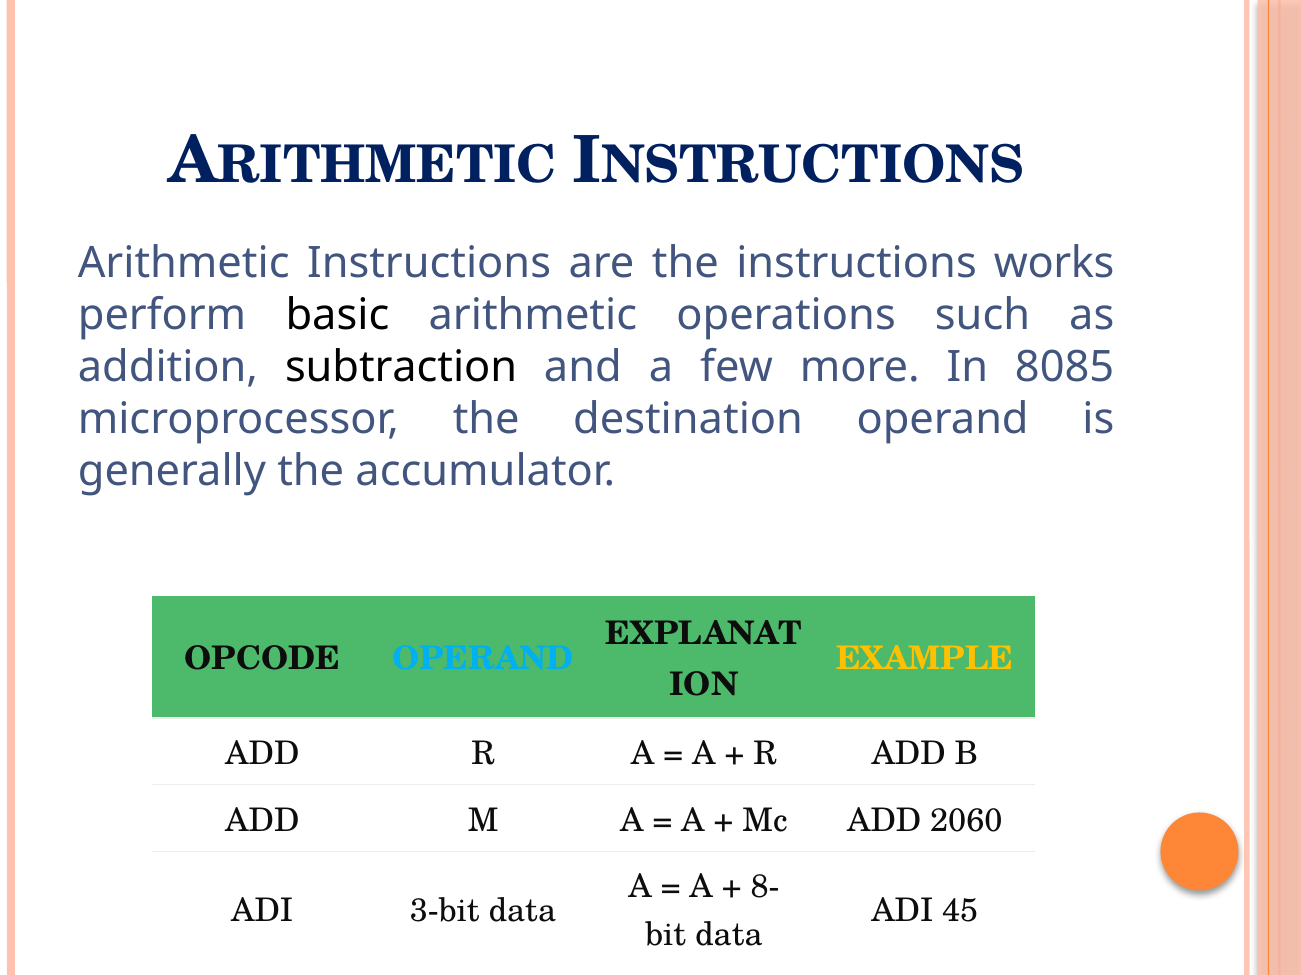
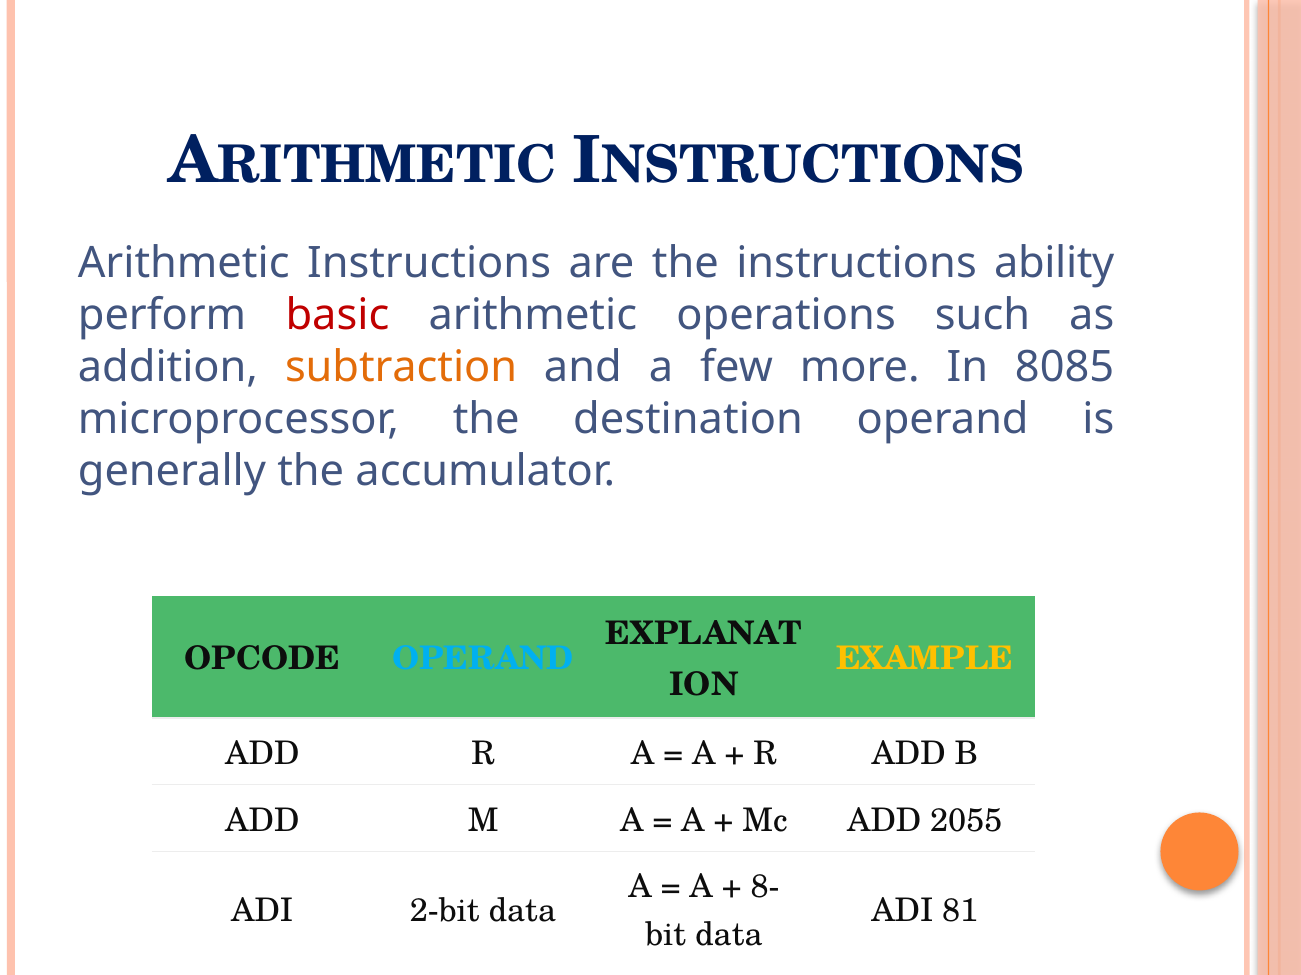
works: works -> ability (1054, 263)
basic colour: black -> red (337, 315)
subtraction colour: black -> orange (401, 367)
2060: 2060 -> 2055 (966, 821)
3-bit: 3-bit -> 2-bit (445, 912)
45: 45 -> 81 (960, 912)
